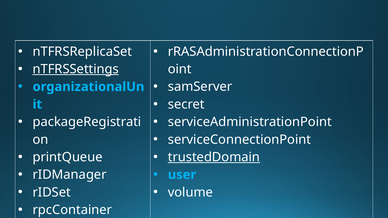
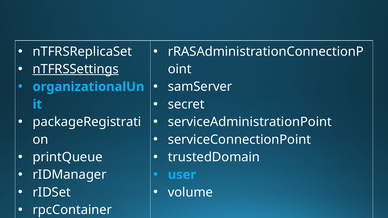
trustedDomain underline: present -> none (214, 157)
